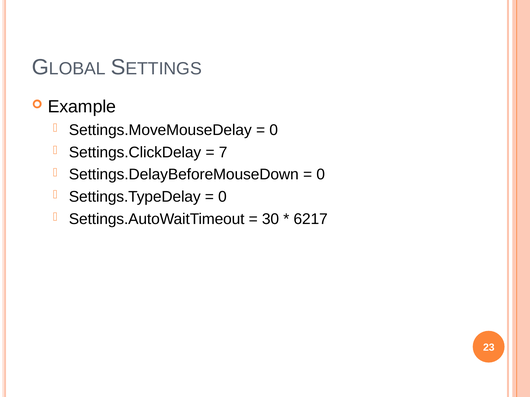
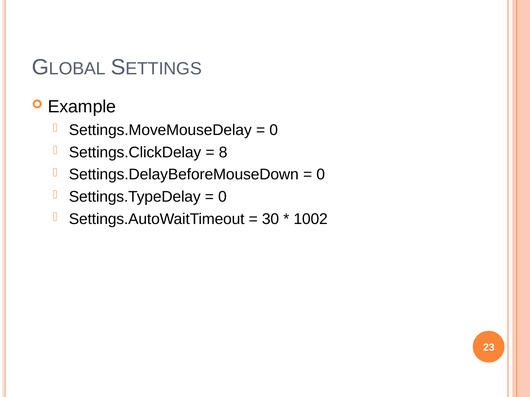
7: 7 -> 8 (223, 153)
6217: 6217 -> 1002 (311, 219)
